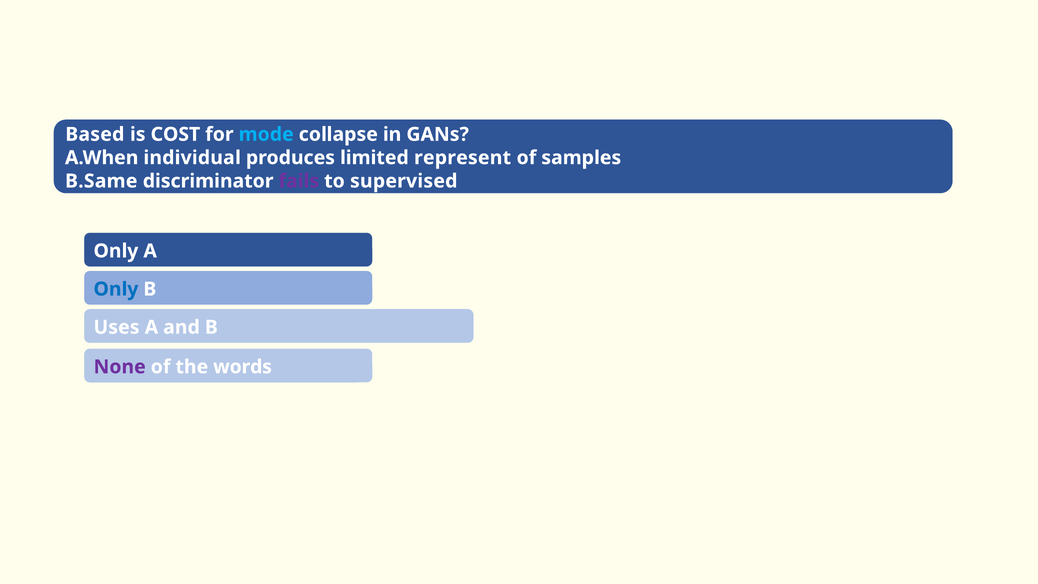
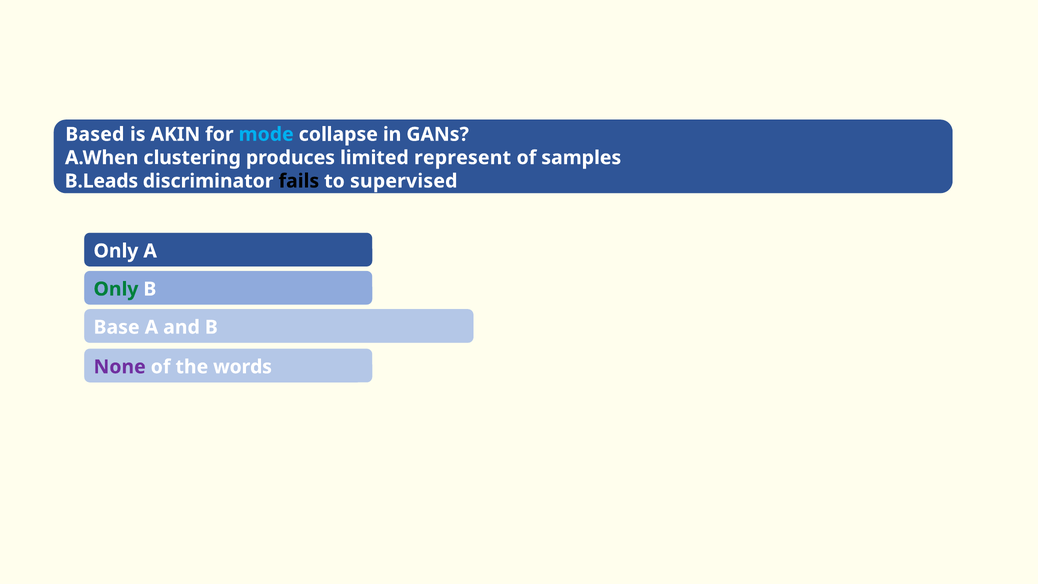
COST: COST -> AKIN (175, 134)
individual: individual -> clustering (192, 158)
B.Same: B.Same -> B.Leads (101, 181)
fails colour: purple -> black (299, 181)
Only colour: blue -> green (116, 289)
Uses: Uses -> Base (117, 327)
